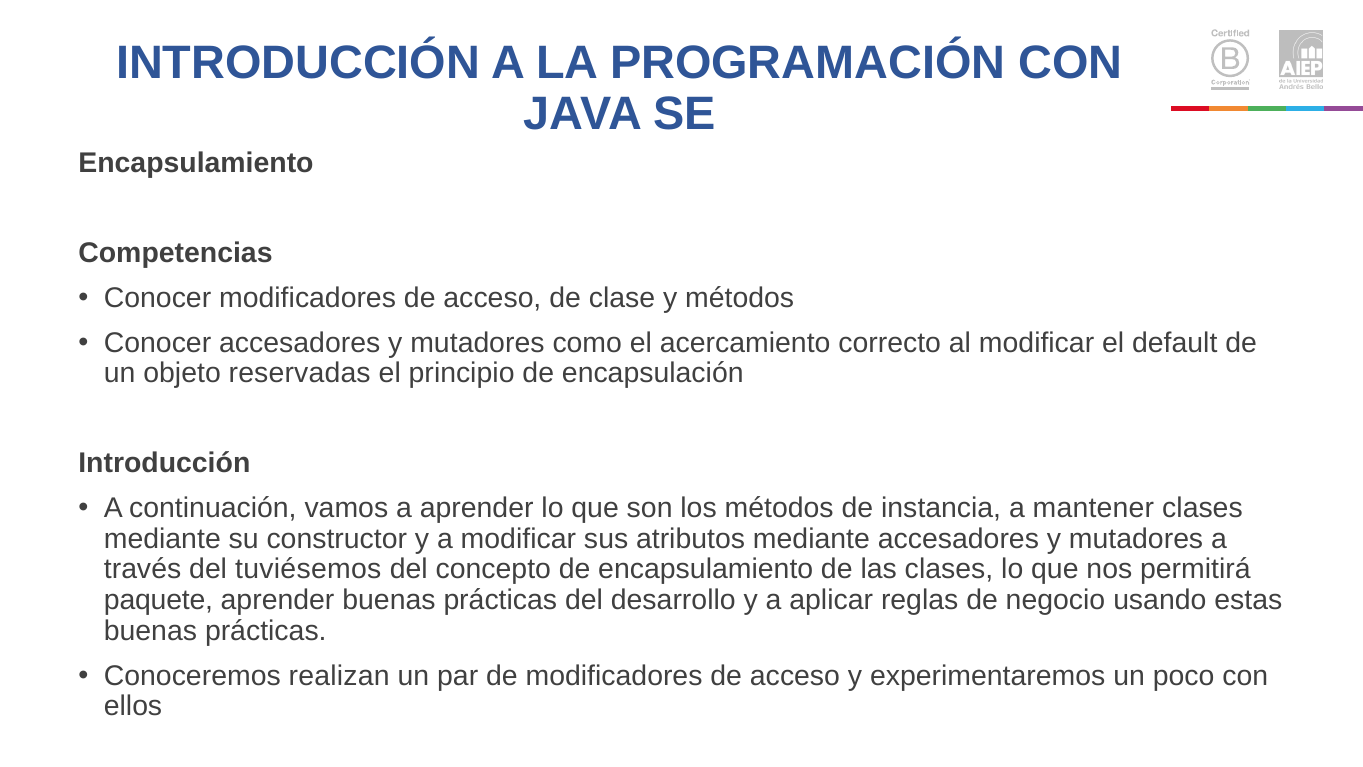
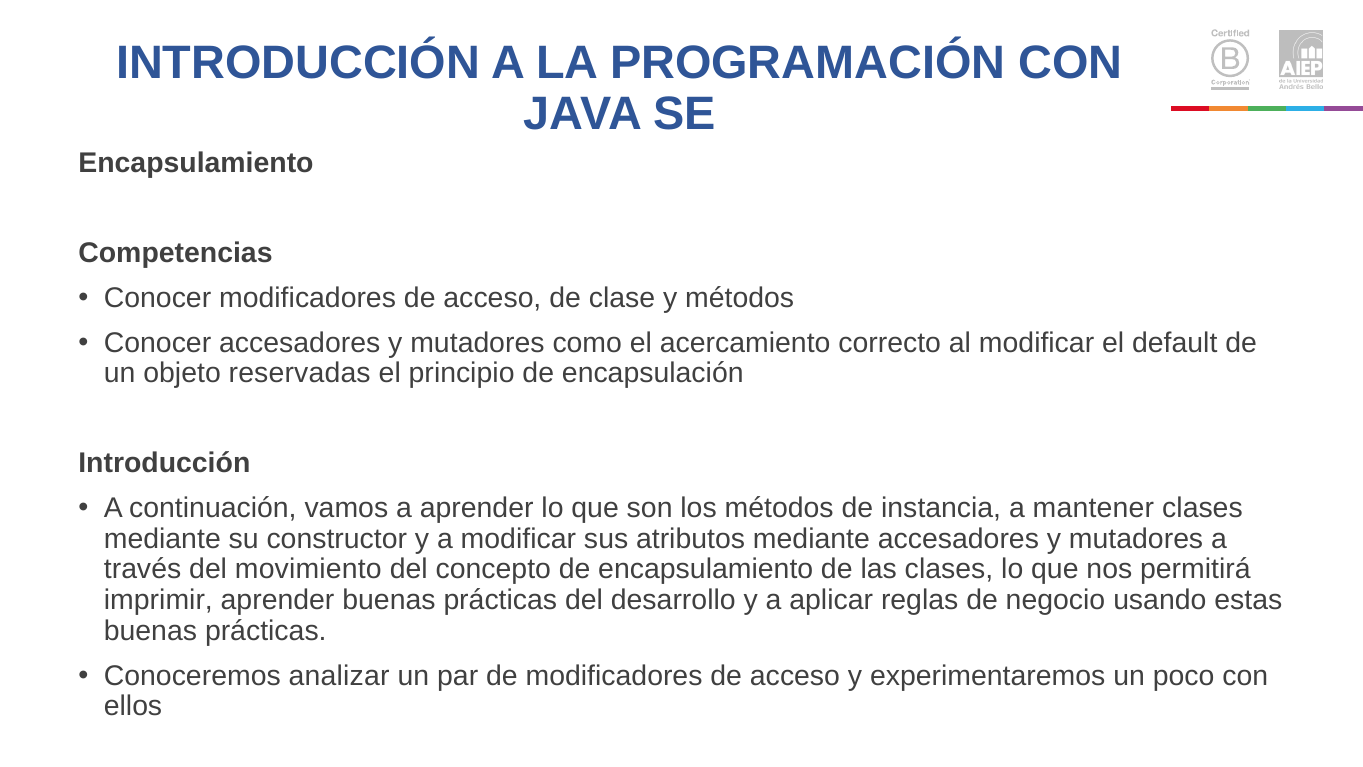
tuviésemos: tuviésemos -> movimiento (308, 569)
paquete: paquete -> imprimir (158, 600)
realizan: realizan -> analizar (339, 675)
